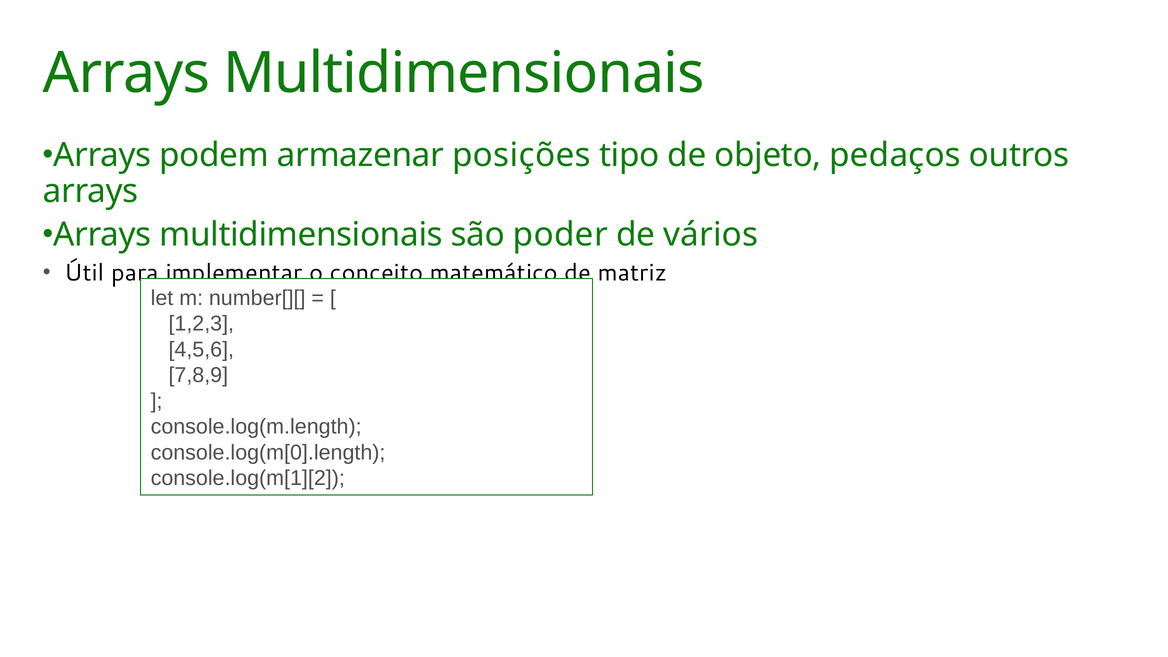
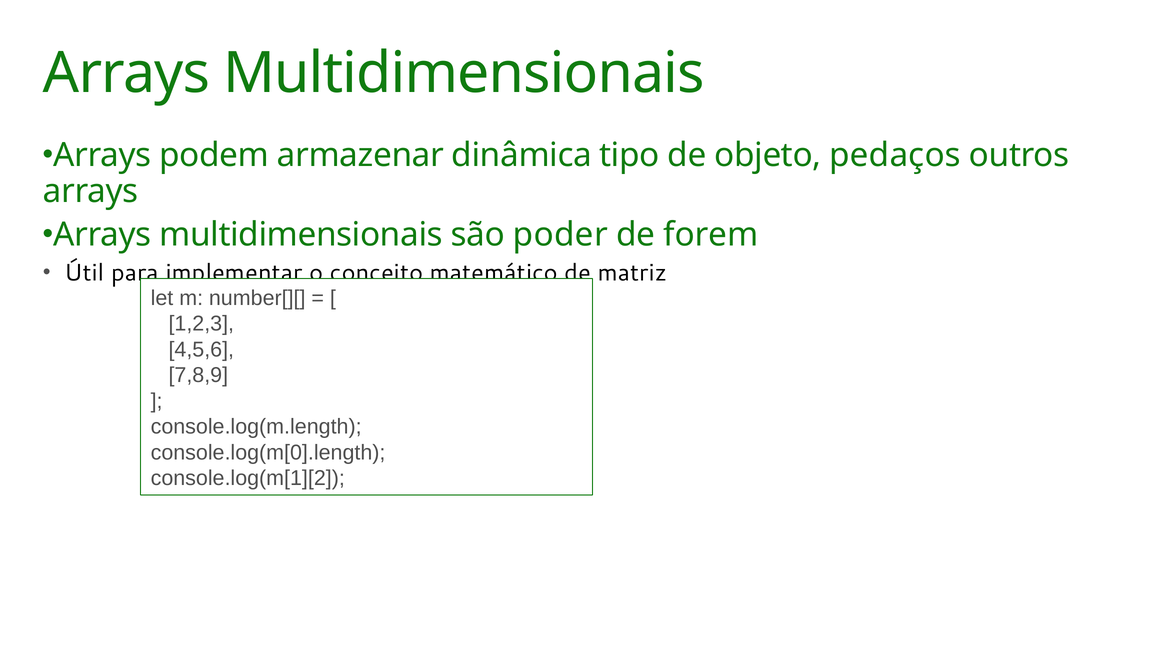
posições: posições -> dinâmica (522, 155)
vários: vários -> forem (711, 235)
